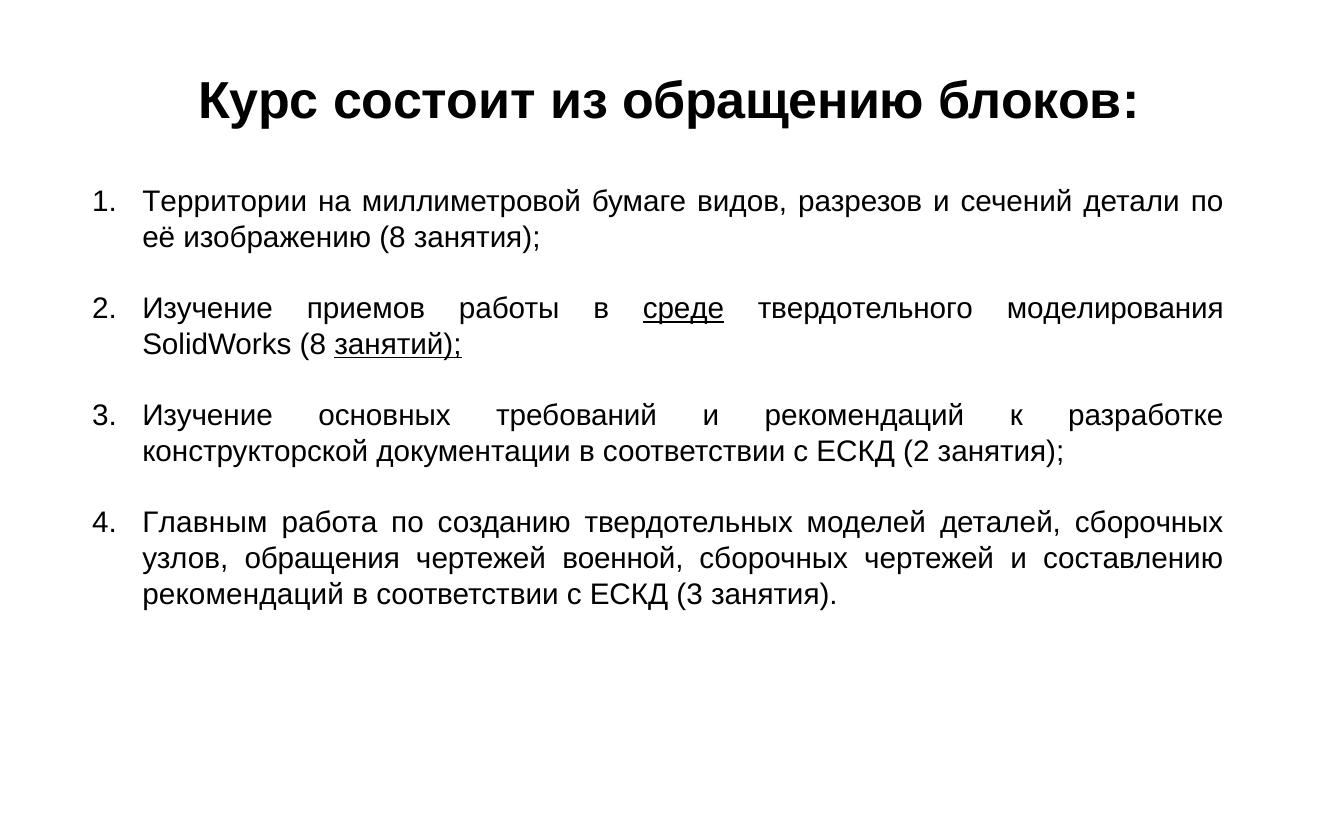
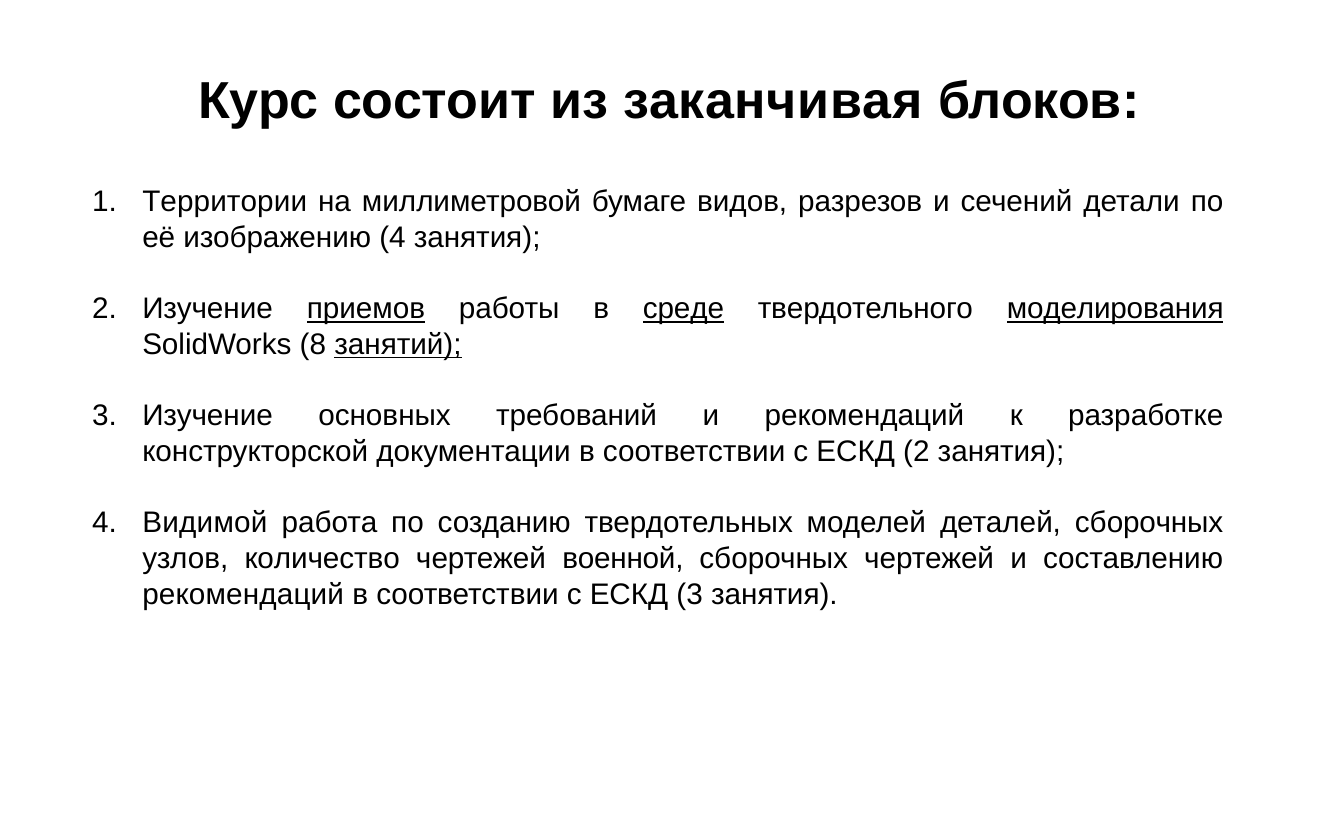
обращению: обращению -> заканчивая (773, 102)
изображению 8: 8 -> 4 (392, 238)
приемов underline: none -> present (366, 309)
моделирования underline: none -> present (1115, 309)
Главным: Главным -> Видимой (205, 523)
обращения: обращения -> количество (322, 559)
